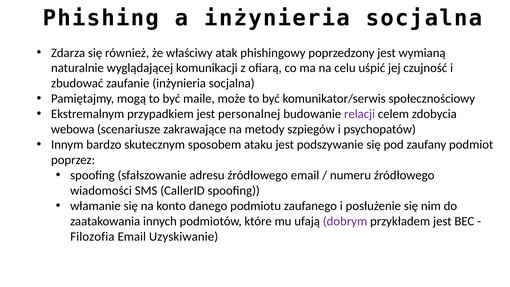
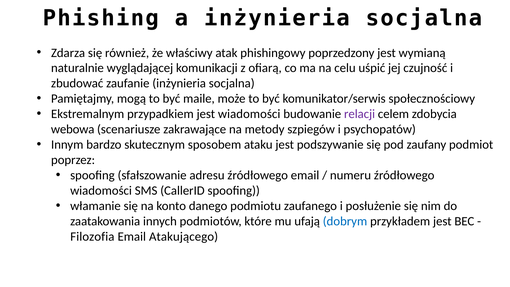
jest personalnej: personalnej -> wiadomości (249, 114)
dobrym colour: purple -> blue (345, 221)
Uzyskiwanie: Uzyskiwanie -> Atakującego (184, 236)
